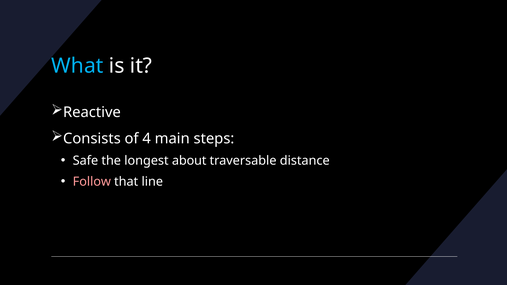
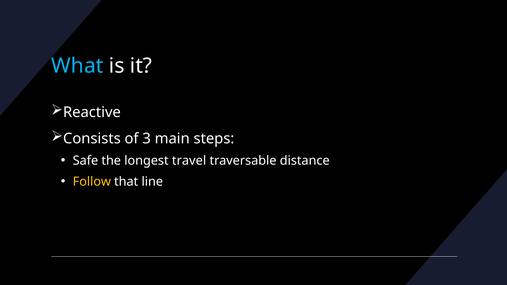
4: 4 -> 3 (147, 139)
about: about -> travel (189, 161)
Follow colour: pink -> yellow (92, 182)
